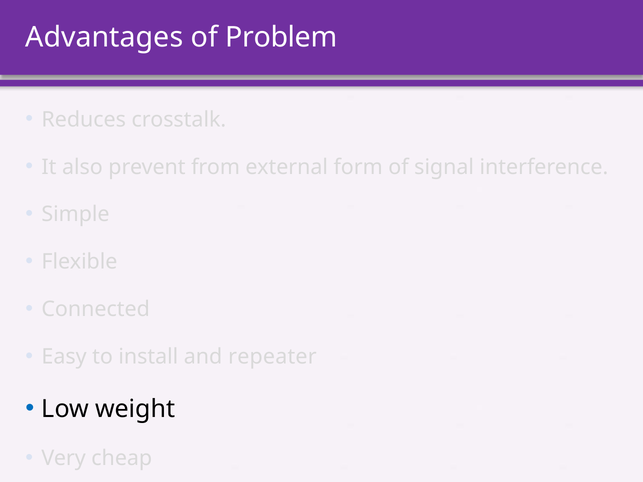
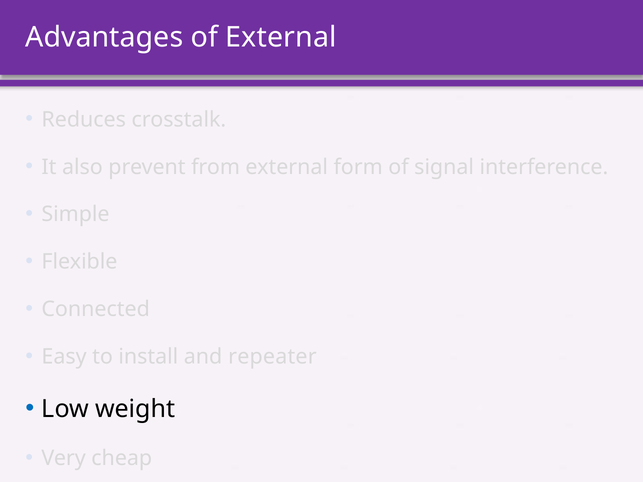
of Problem: Problem -> External (281, 37)
